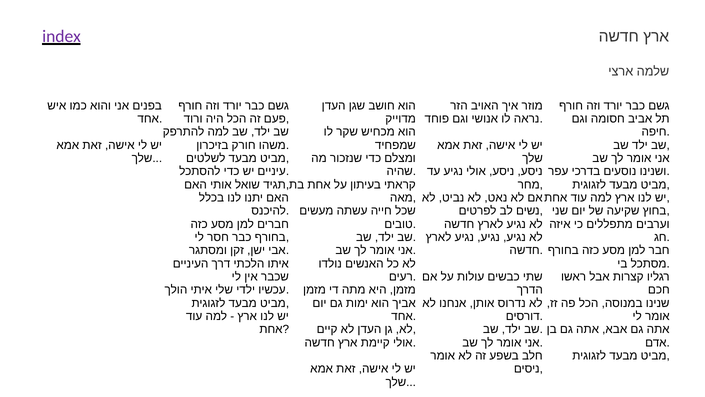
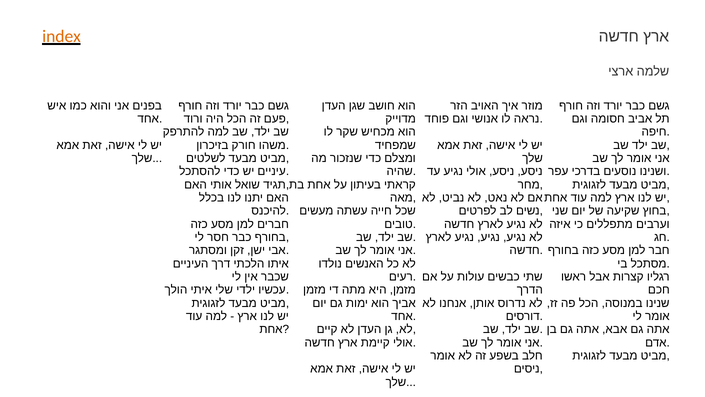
index colour: purple -> orange (62, 36)
